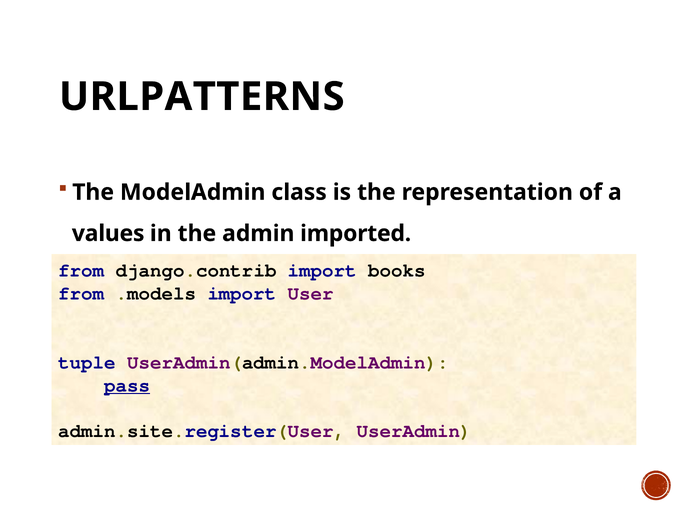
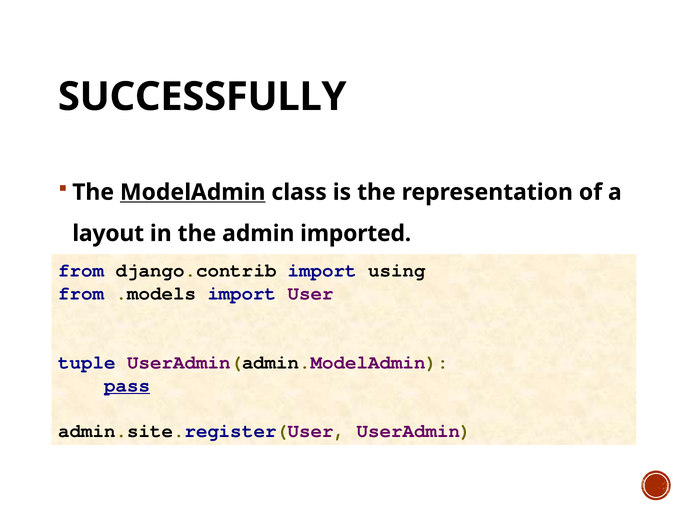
URLPATTERNS: URLPATTERNS -> SUCCESSFULLY (202, 97)
ModelAdmin underline: none -> present (193, 192)
values: values -> layout (108, 233)
books: books -> using (397, 271)
